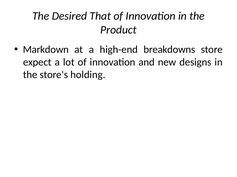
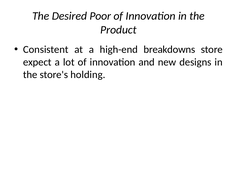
That: That -> Poor (100, 16)
Markdown: Markdown -> Consistent (46, 50)
